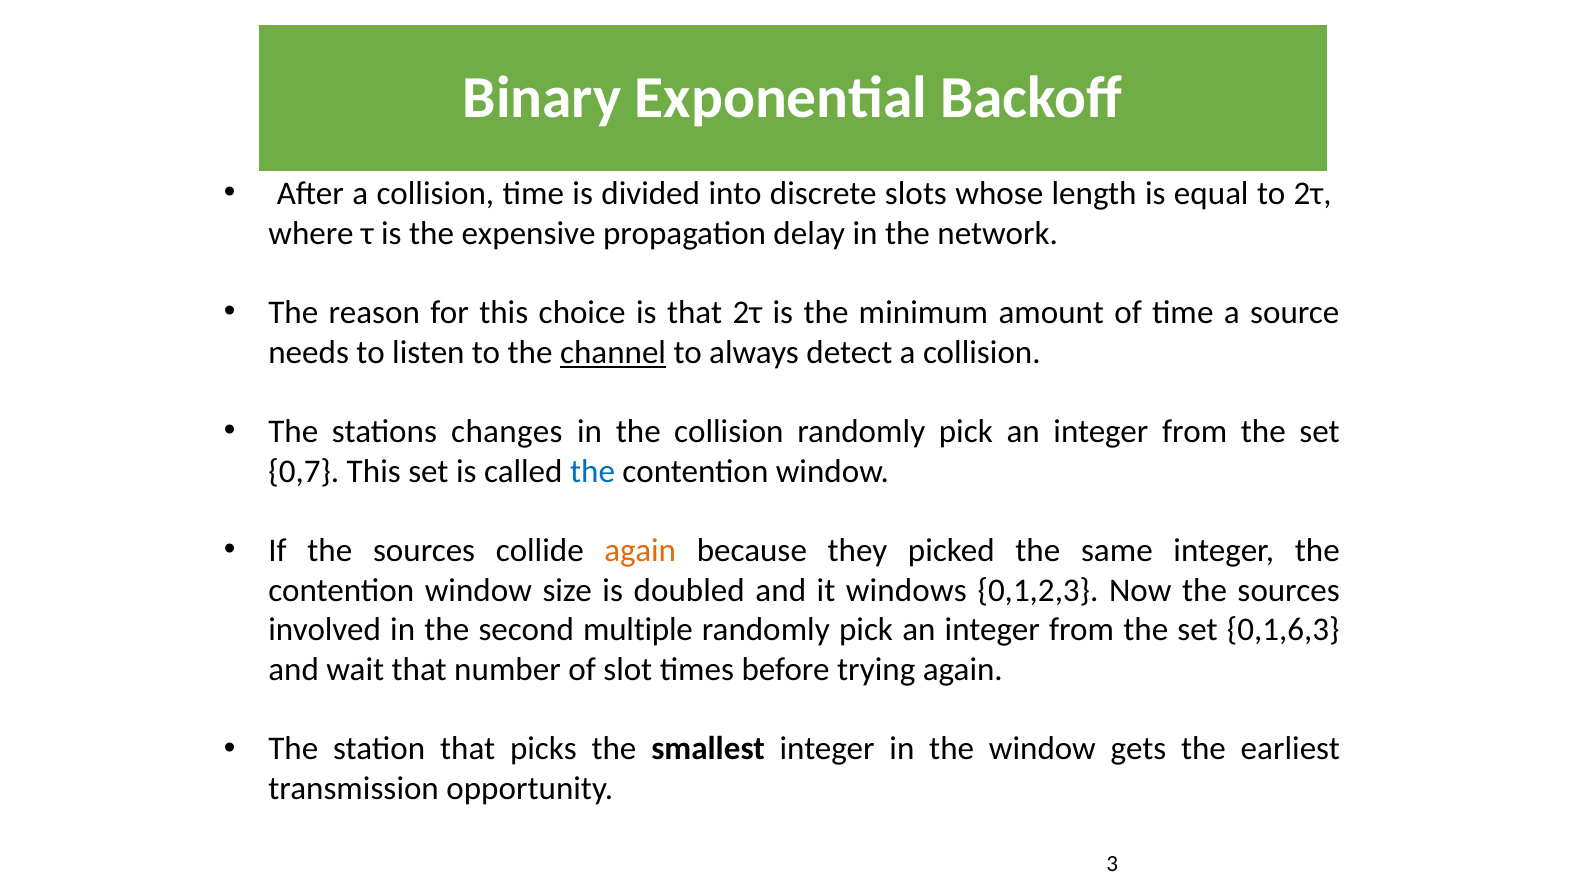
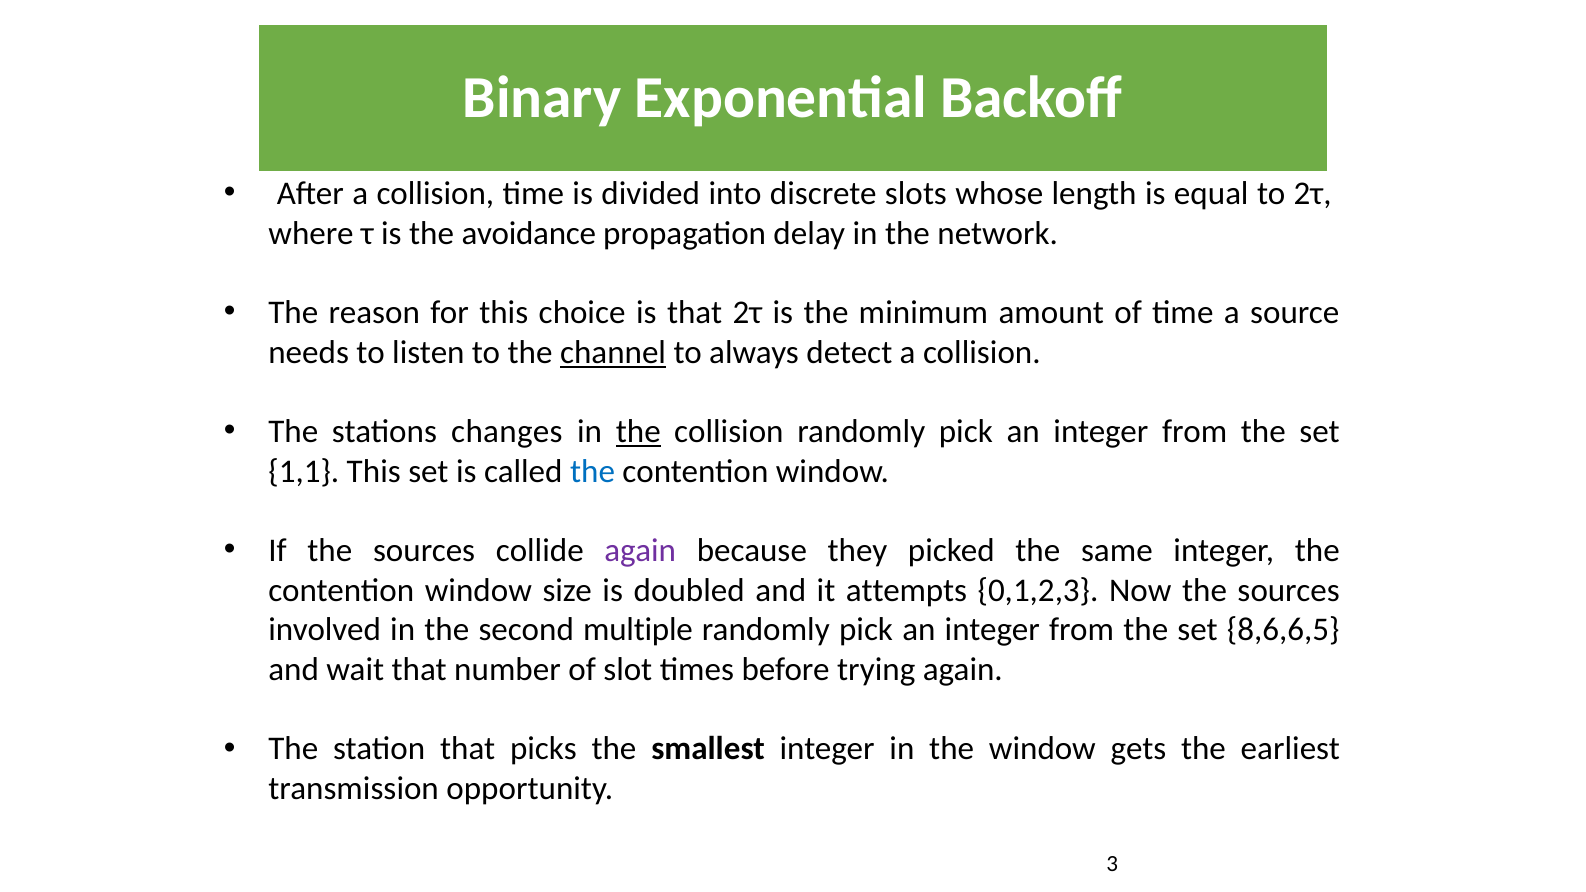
expensive: expensive -> avoidance (529, 233)
the underline: none -> present (638, 432)
0,7: 0,7 -> 1,1 (304, 471)
again colour: orange -> purple (640, 551)
windows: windows -> attempts (907, 590)
0,1,6,3: 0,1,6,3 -> 8,6,6,5 (1283, 630)
